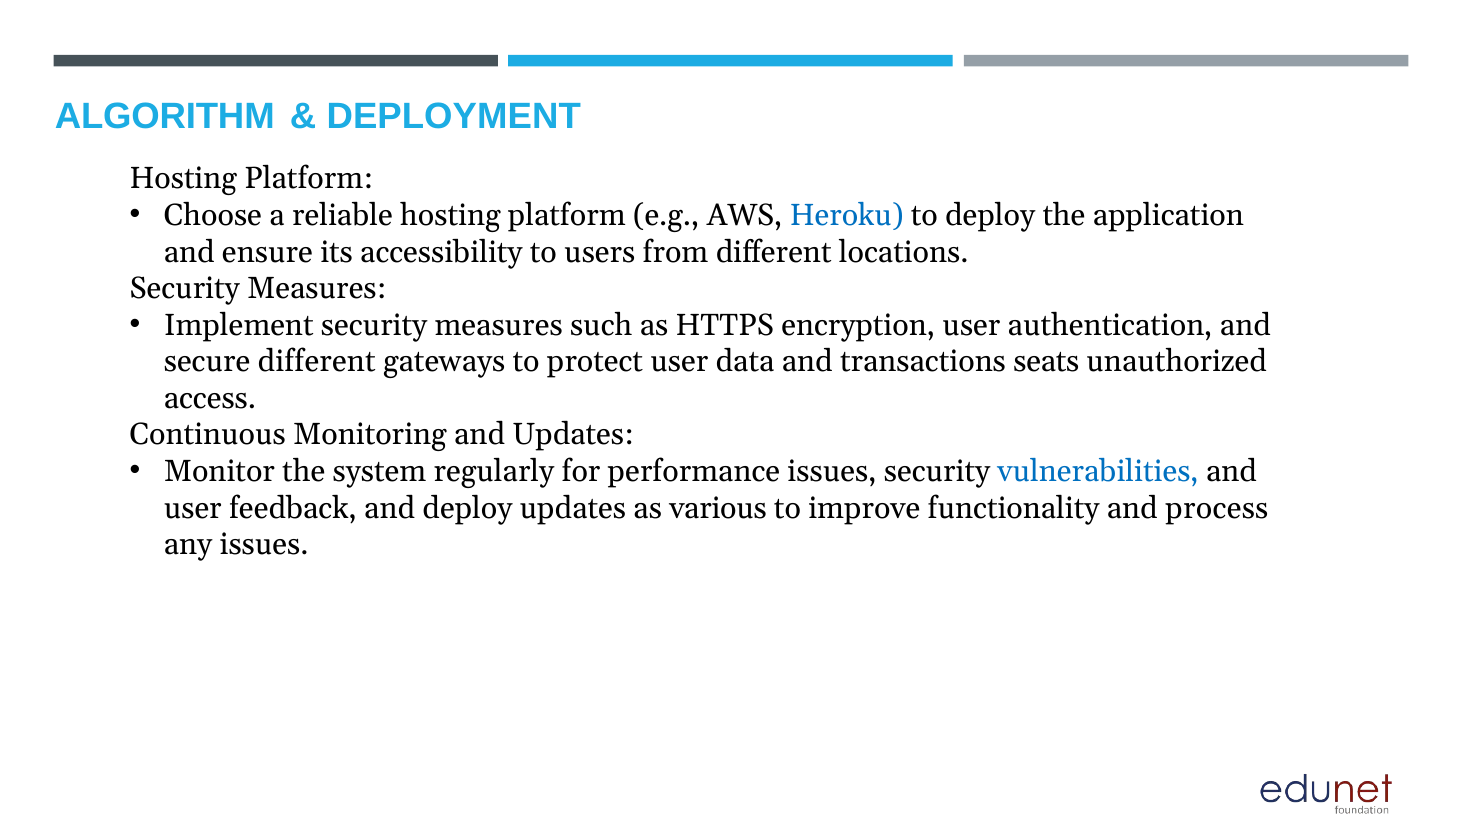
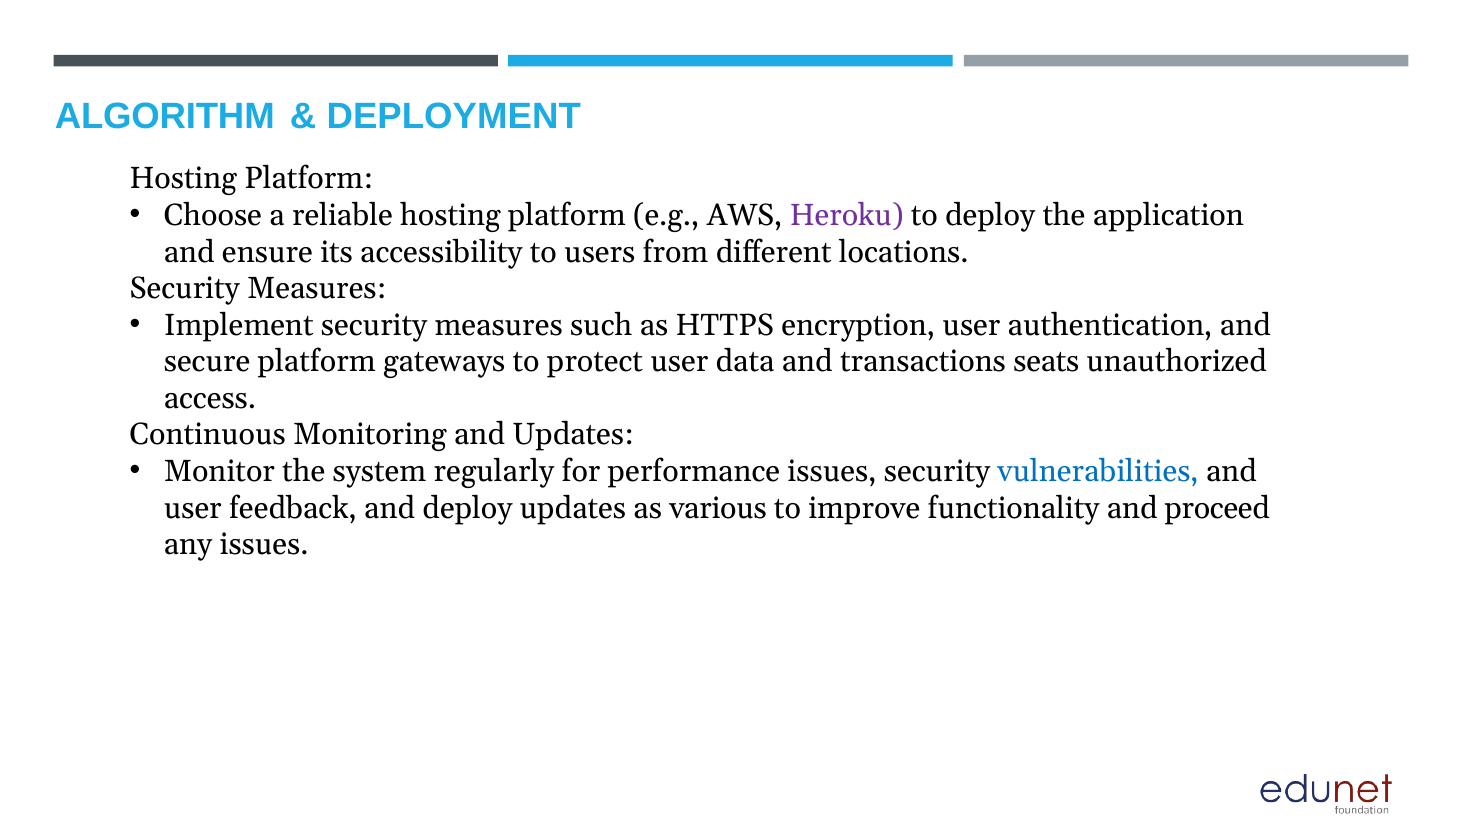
Heroku colour: blue -> purple (847, 215)
secure different: different -> platform (317, 361)
process: process -> proceed (1217, 508)
